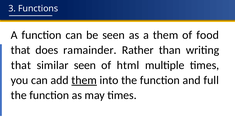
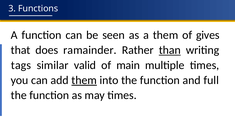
food: food -> gives (208, 35)
than underline: none -> present (170, 50)
that: that -> tags (21, 65)
similar seen: seen -> valid (85, 65)
html: html -> main (128, 65)
